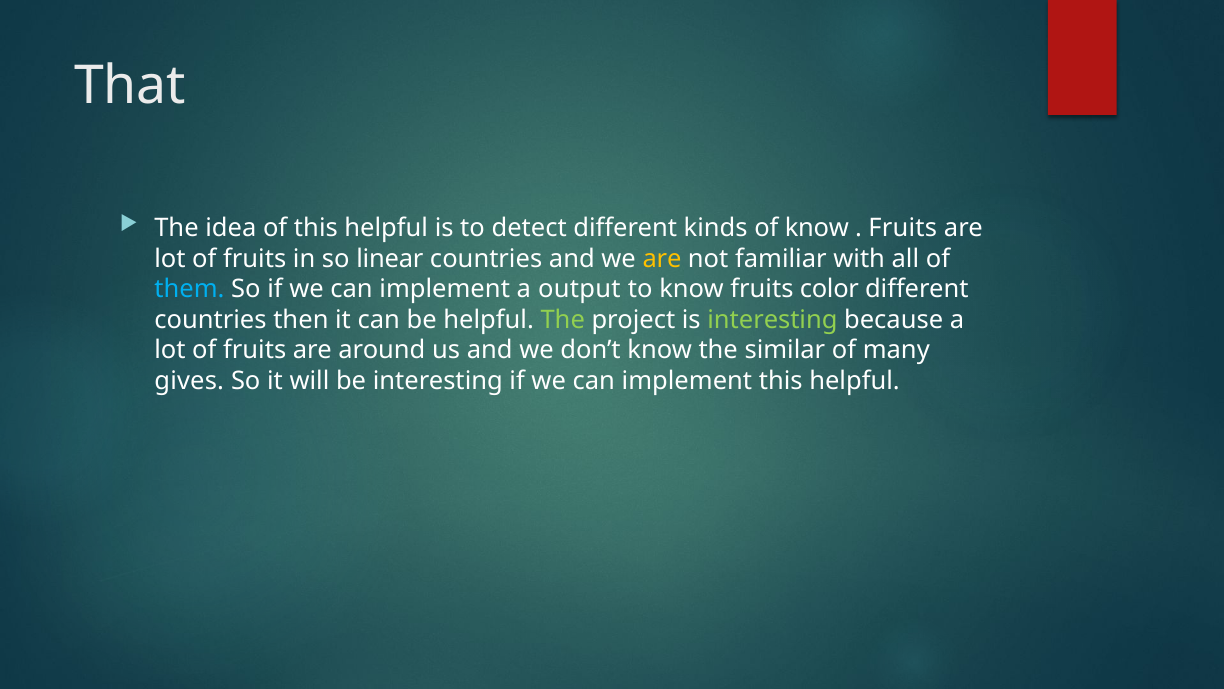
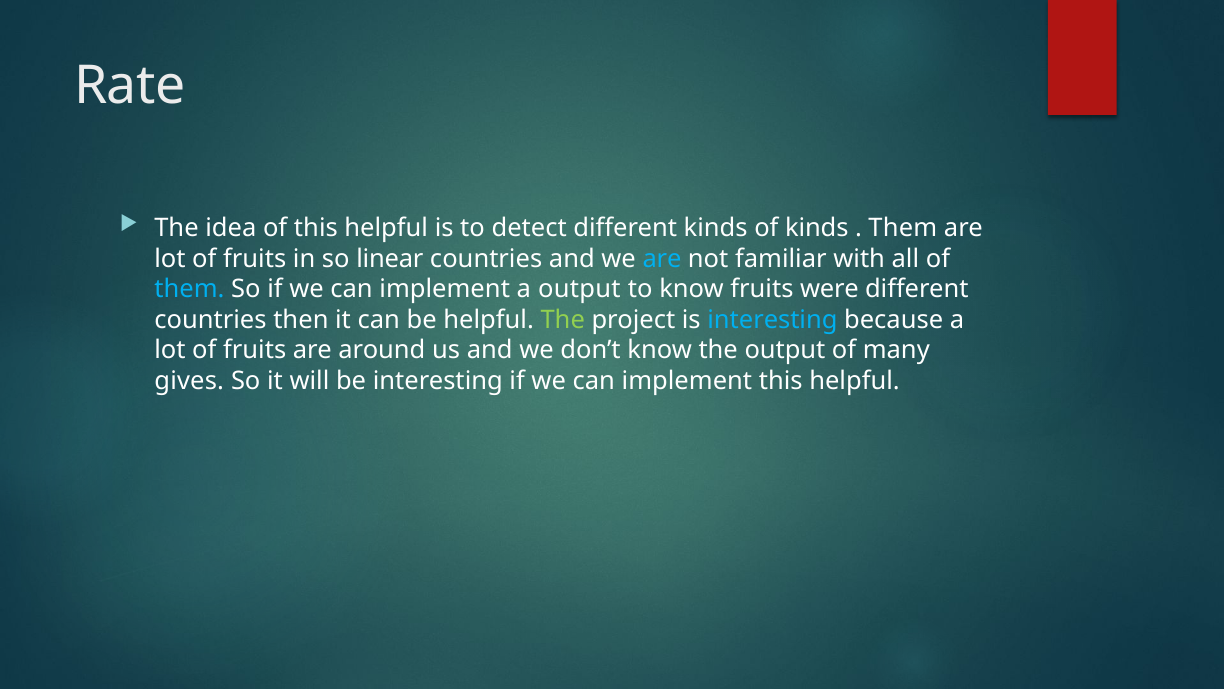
That: That -> Rate (130, 86)
of know: know -> kinds (817, 228)
Fruits: Fruits -> Them (903, 228)
are colour: yellow -> light blue (662, 258)
color: color -> were (829, 289)
interesting colour: light green -> light blue (772, 320)
the similar: similar -> output (785, 350)
